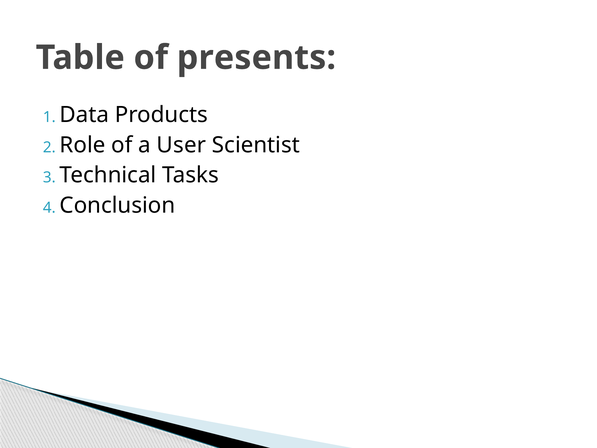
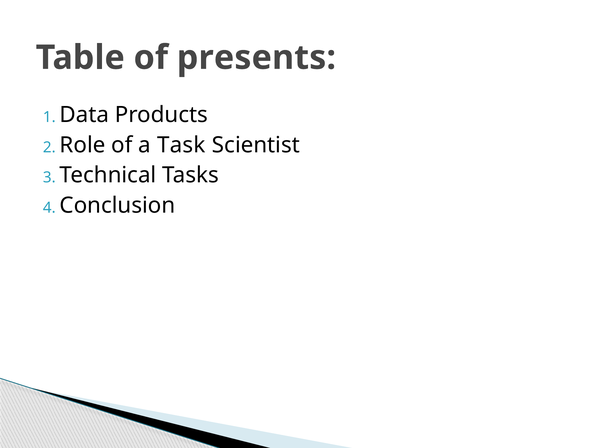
User: User -> Task (181, 145)
